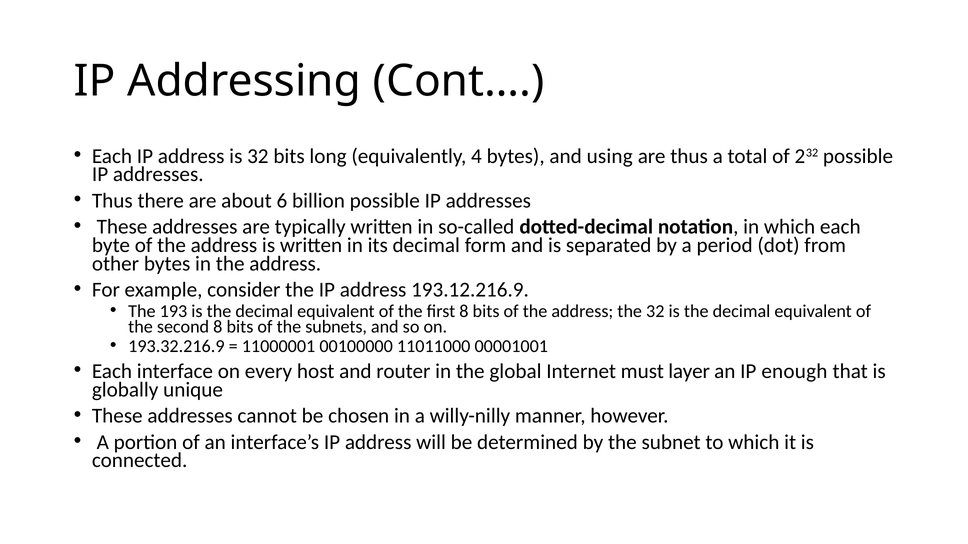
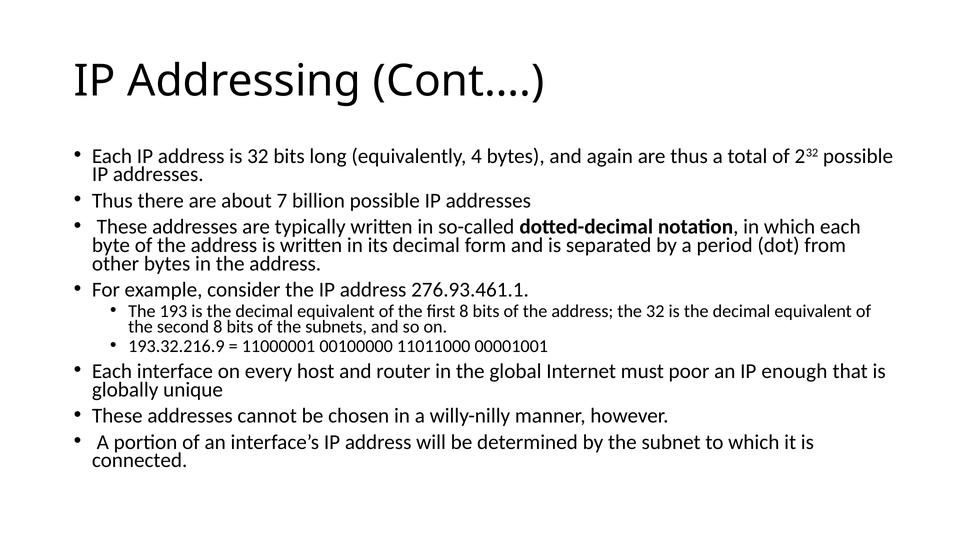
using: using -> again (610, 156)
6: 6 -> 7 (282, 201)
193.12.216.9: 193.12.216.9 -> 276.93.461.1 (470, 290)
layer: layer -> poor (689, 372)
